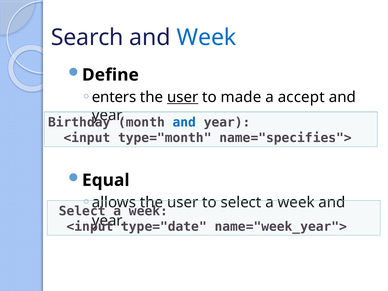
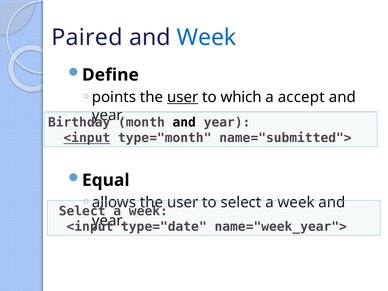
Search: Search -> Paired (87, 38)
enters: enters -> points (114, 97)
made: made -> which (241, 97)
and colour: blue -> black (184, 122)
<input underline: none -> present (87, 138)
name="specifies">: name="specifies"> -> name="submitted"> (286, 138)
